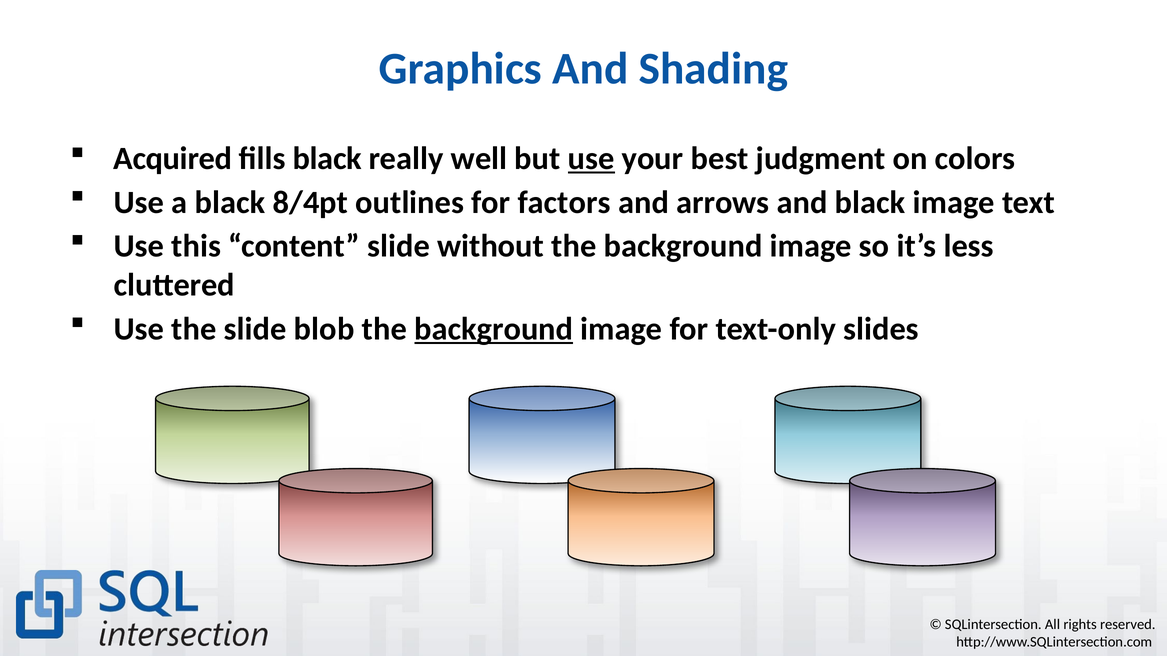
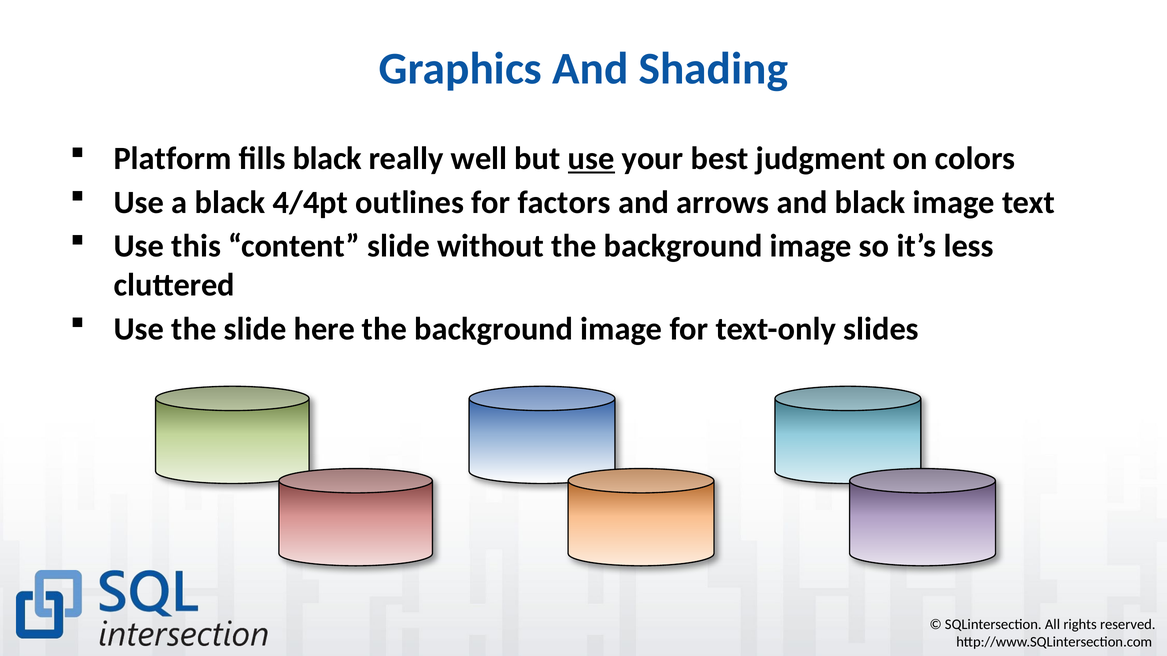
Acquired: Acquired -> Platform (173, 159)
8/4pt: 8/4pt -> 4/4pt (310, 203)
blob: blob -> here (324, 329)
background underline: present -> none (494, 329)
